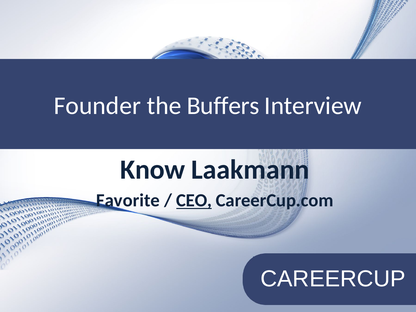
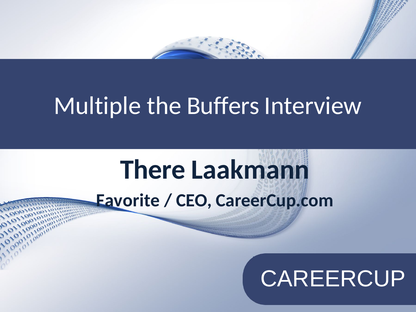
Founder: Founder -> Multiple (97, 106)
Know: Know -> There (153, 170)
CEO underline: present -> none (194, 201)
